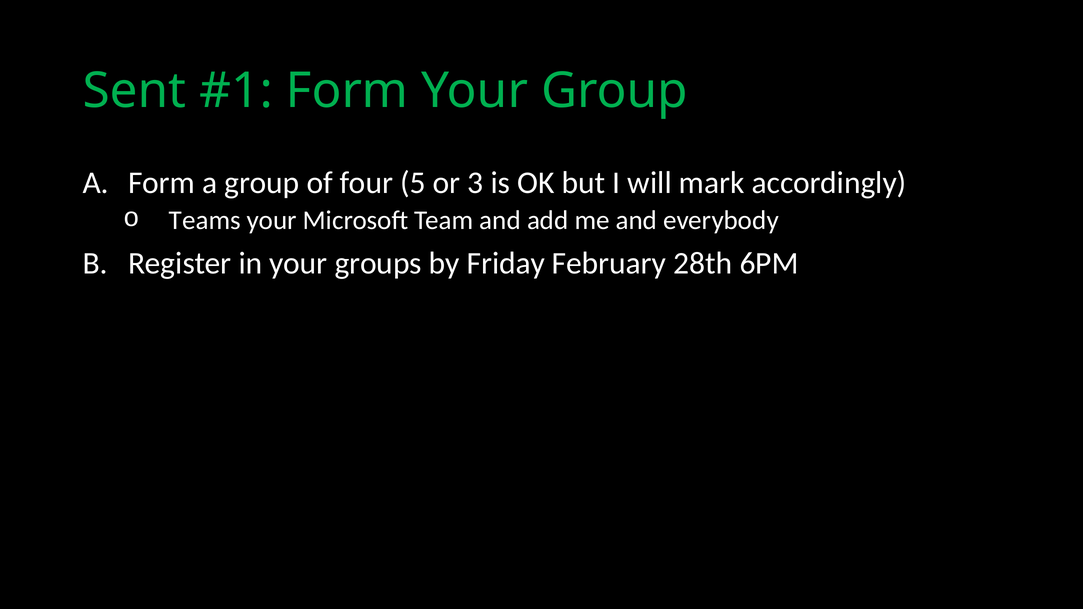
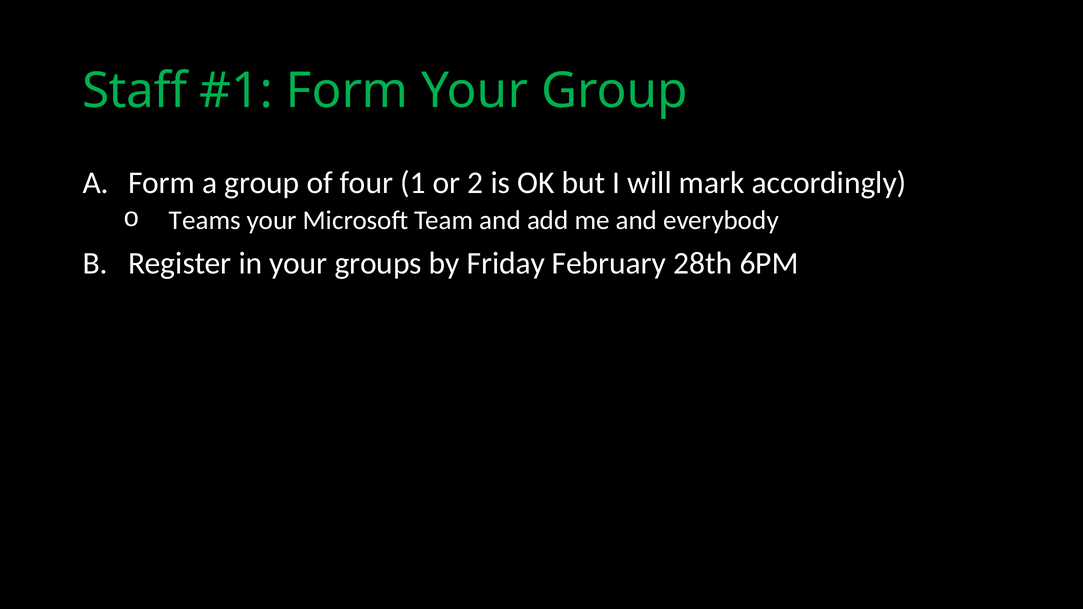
Sent: Sent -> Staff (135, 91)
5: 5 -> 1 (413, 183)
3: 3 -> 2 (475, 183)
